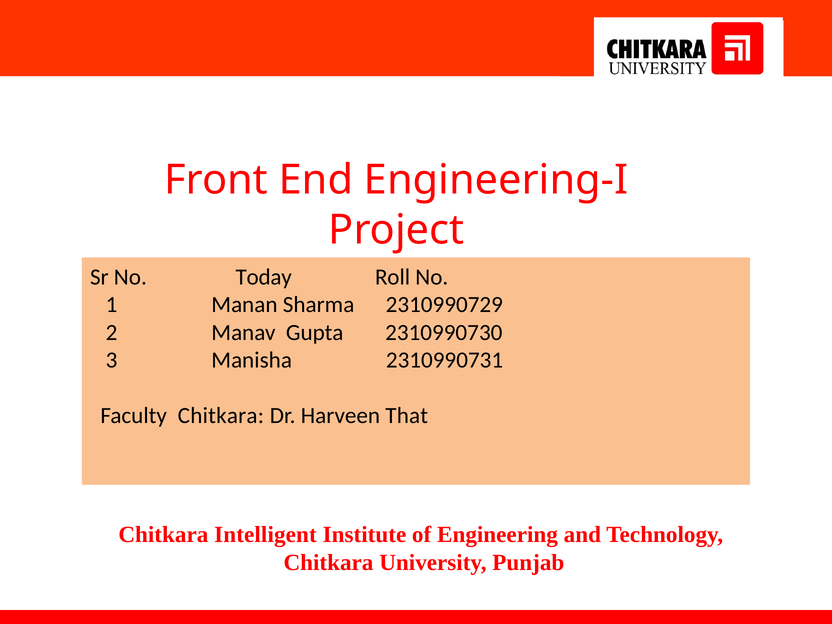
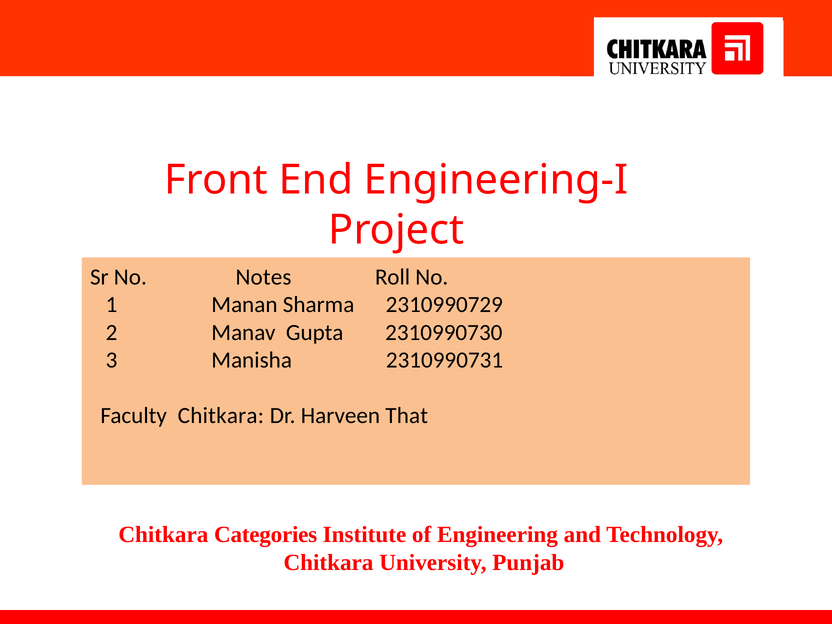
Today: Today -> Notes (264, 277)
Intelligent: Intelligent -> Categories (266, 535)
